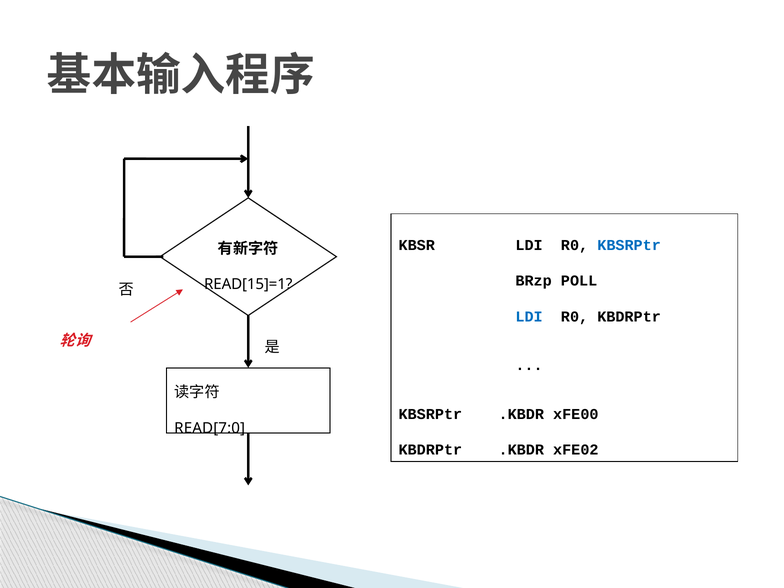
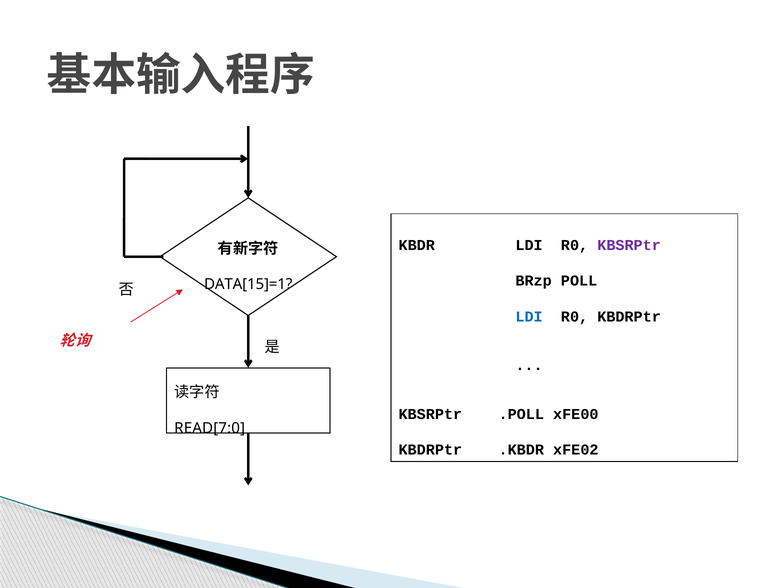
KBSR: KBSR -> KBDR (417, 245)
KBSRPtr colour: blue -> purple (629, 245)
READ[15]=1: READ[15]=1 -> DATA[15]=1 (248, 284)
KBSRPtr .KBDR: .KBDR -> .POLL (521, 414)
